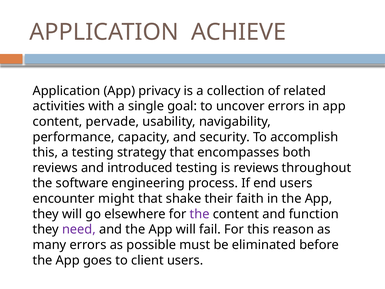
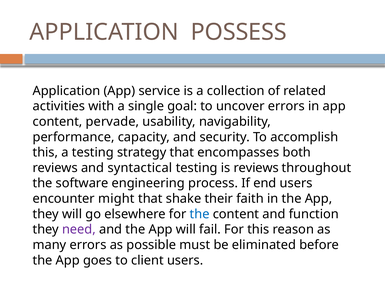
ACHIEVE: ACHIEVE -> POSSESS (239, 32)
privacy: privacy -> service (159, 91)
introduced: introduced -> syntactical (140, 168)
the colour: purple -> blue (200, 214)
